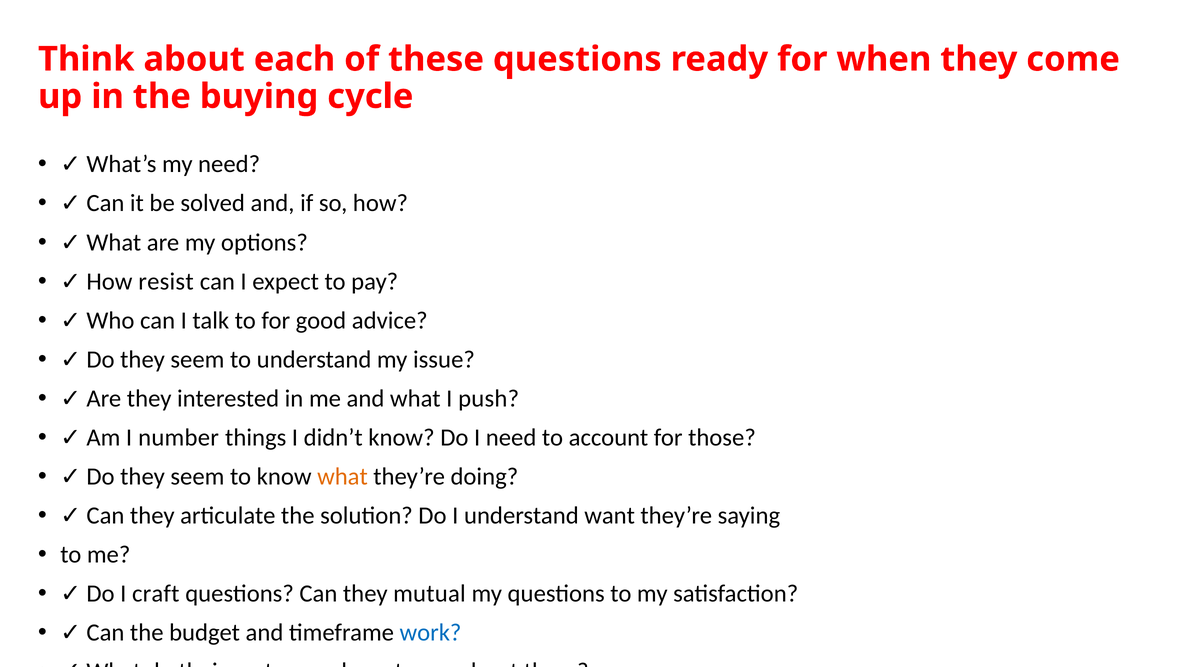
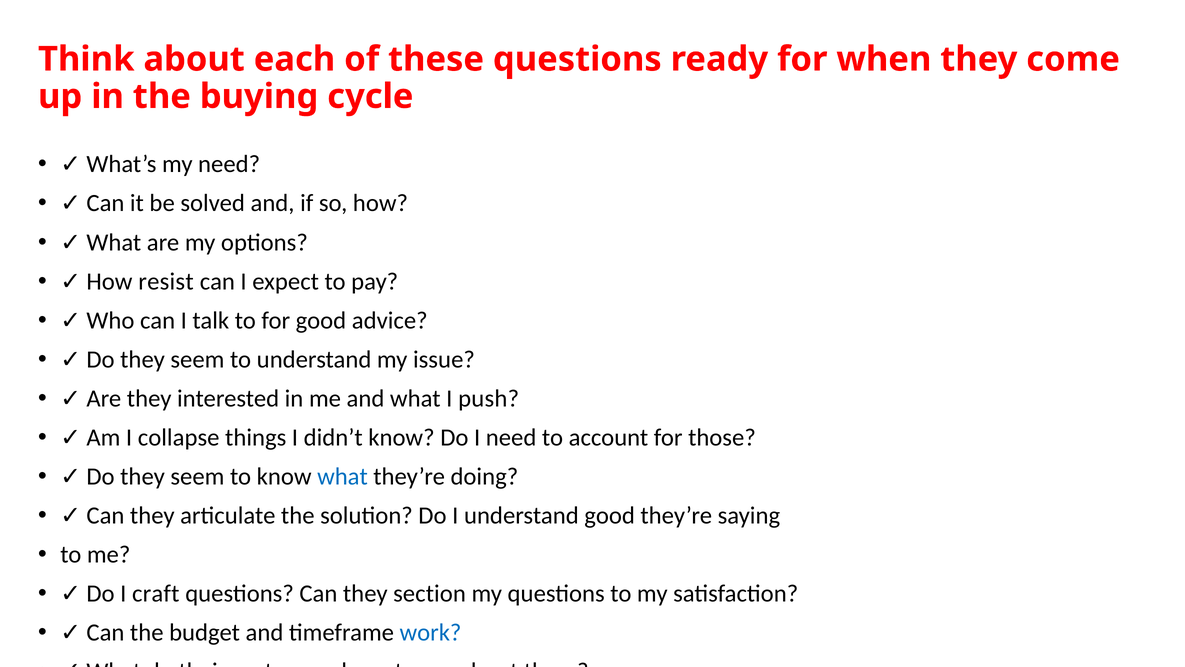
number: number -> collapse (179, 437)
what colour: orange -> blue (342, 476)
understand want: want -> good (610, 515)
mutual: mutual -> section (430, 593)
